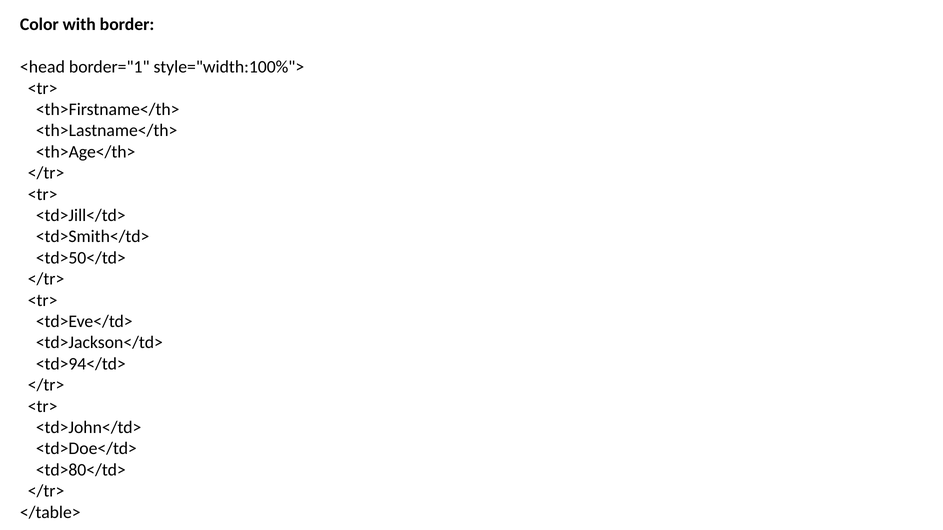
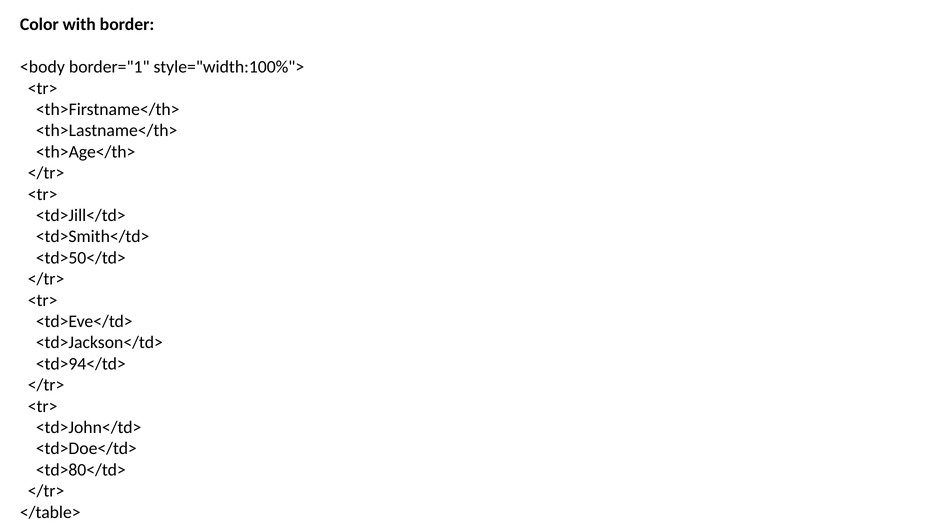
<head: <head -> <body (42, 67)
